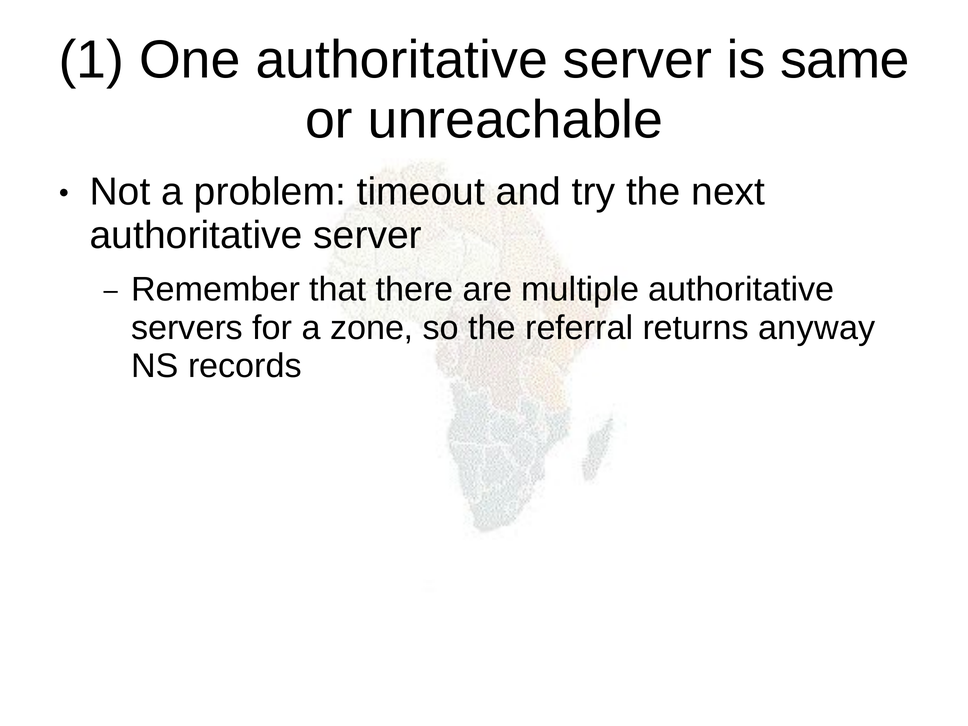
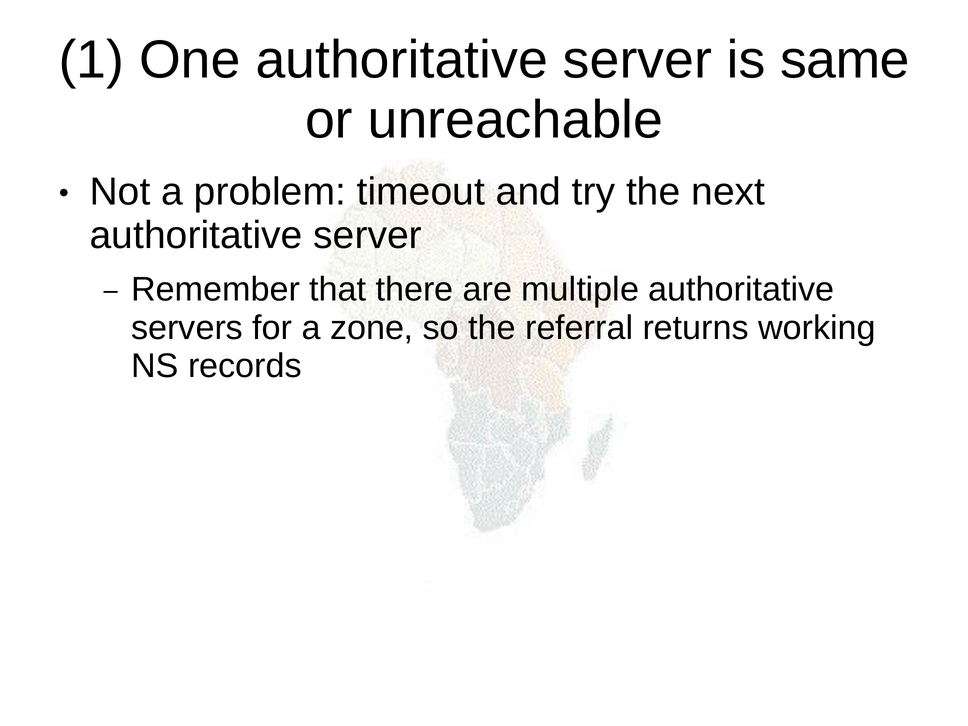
anyway: anyway -> working (817, 328)
